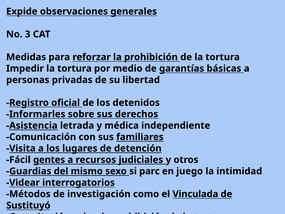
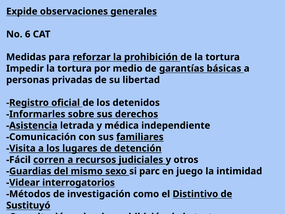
3: 3 -> 6 (28, 34)
gentes: gentes -> corren (49, 160)
Vinculada: Vinculada -> Distintivo (195, 194)
